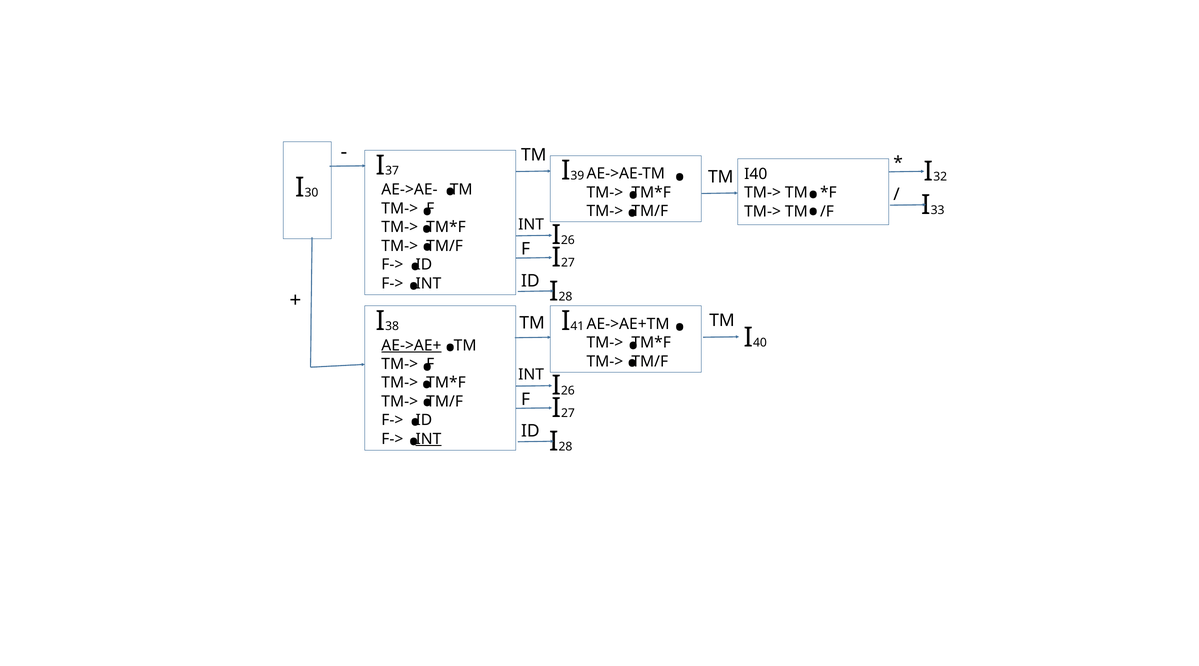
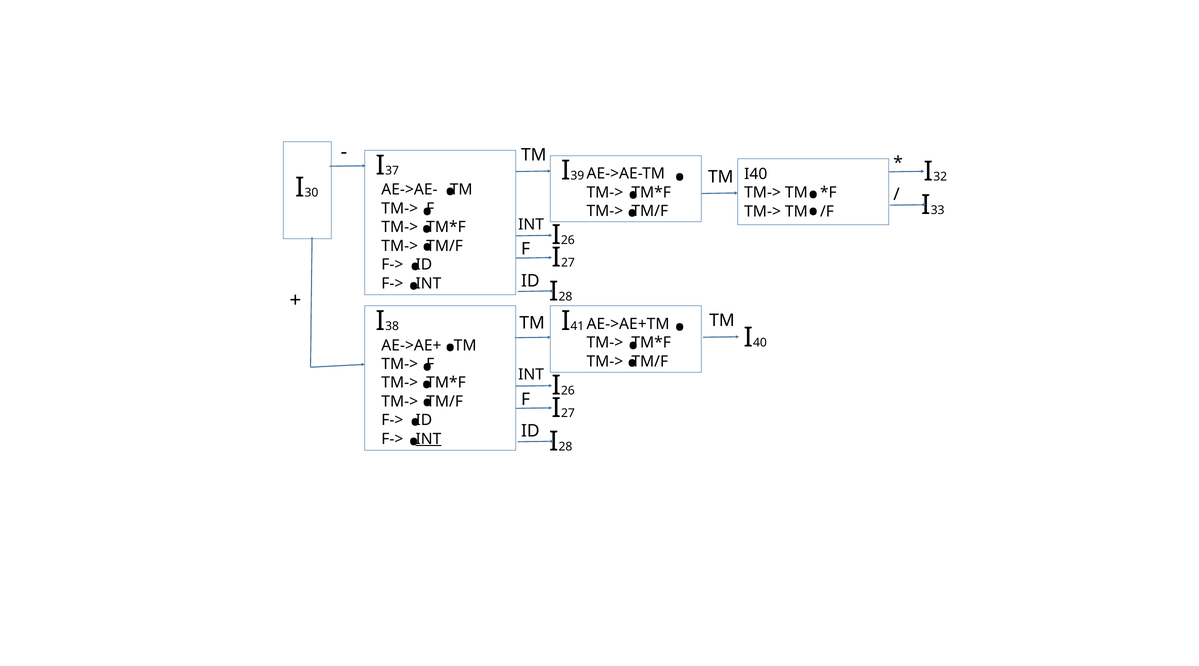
AE->AE+ underline: present -> none (411, 345)
